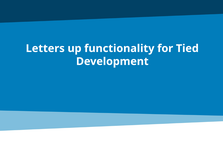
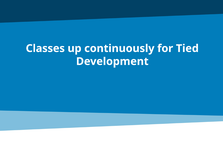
Letters: Letters -> Classes (45, 48)
functionality: functionality -> continuously (119, 48)
